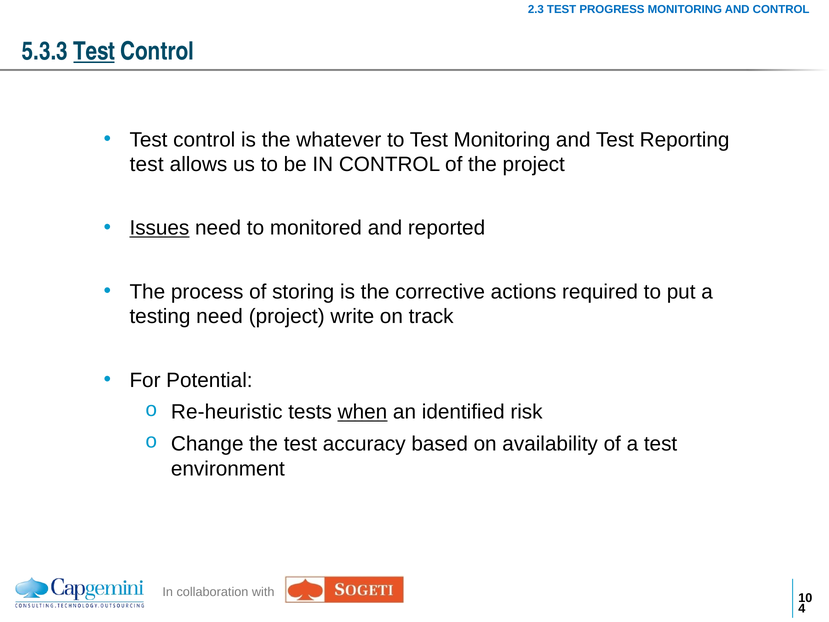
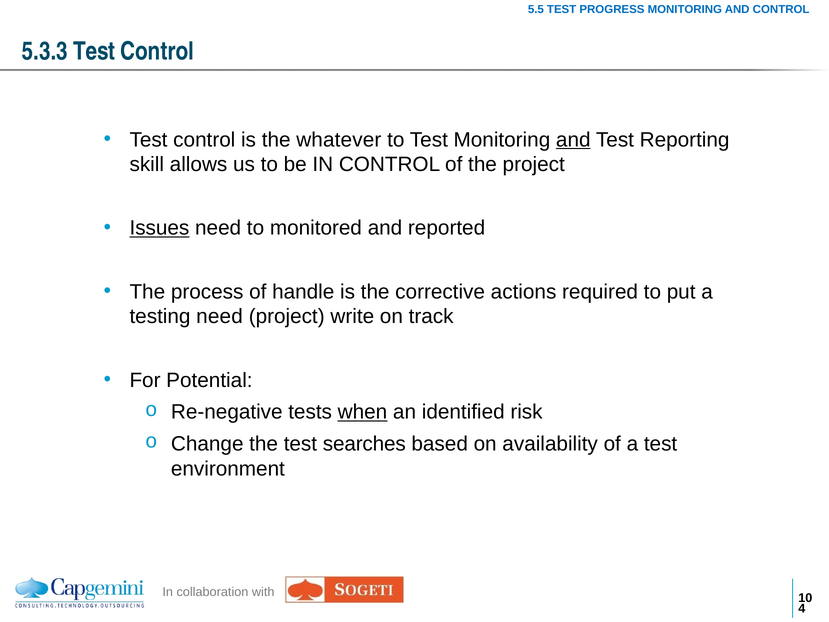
2.3: 2.3 -> 5.5 (536, 10)
Test underline: present -> none (94, 51)
and underline: none -> present (573, 140)
test: test -> skill (147, 164)
storing: storing -> handle (303, 292)
Re-heuristic: Re-heuristic -> Re-negative (227, 412)
accuracy: accuracy -> searches (364, 444)
